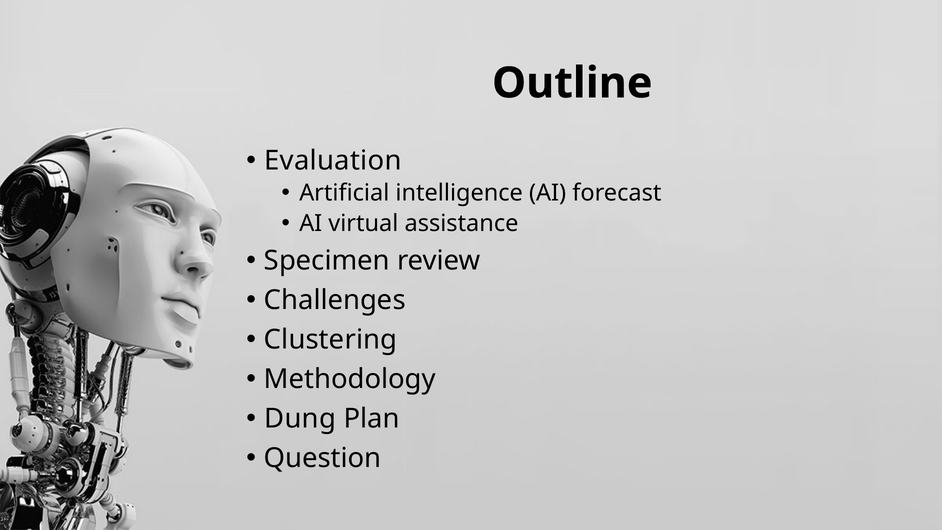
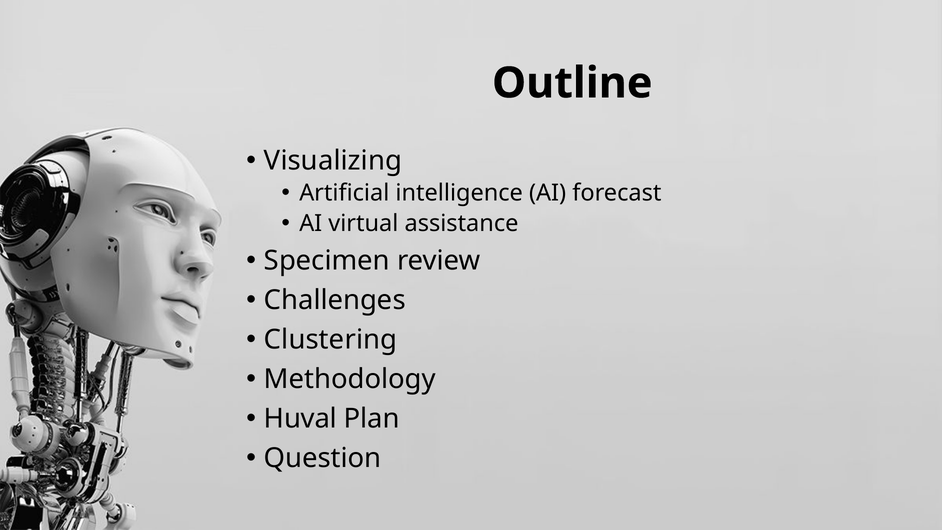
Evaluation: Evaluation -> Visualizing (333, 161)
Dung: Dung -> Huval (300, 419)
